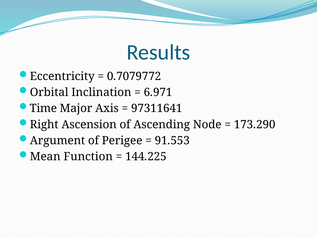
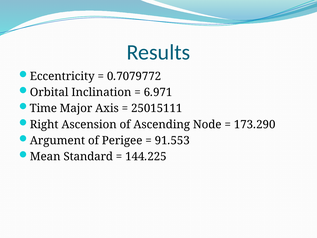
97311641: 97311641 -> 25015111 (157, 108)
Function: Function -> Standard (88, 156)
